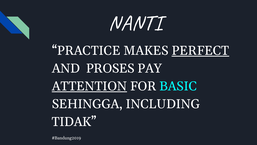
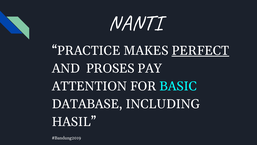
ATTENTION underline: present -> none (89, 86)
SEHINGGA: SEHINGGA -> DATABASE (87, 104)
TIDAK: TIDAK -> HASIL (74, 121)
